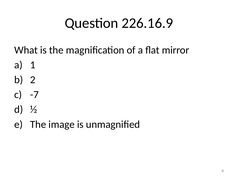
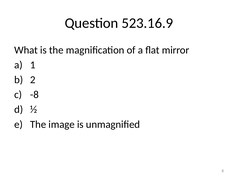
226.16.9: 226.16.9 -> 523.16.9 (147, 23)
-7: -7 -> -8 (34, 94)
